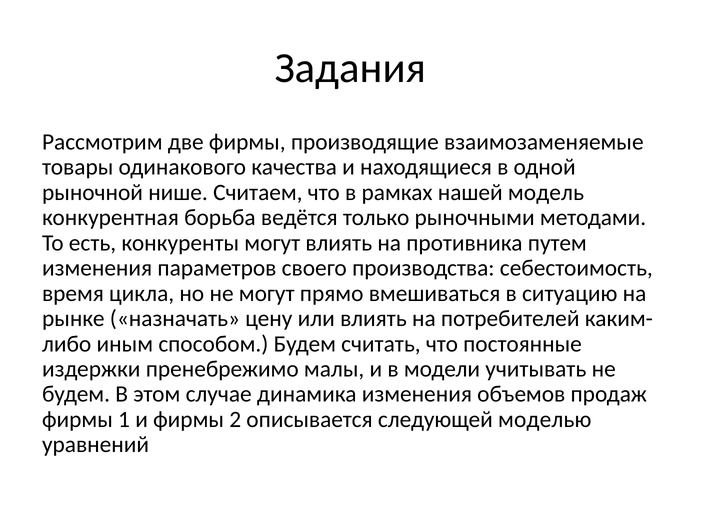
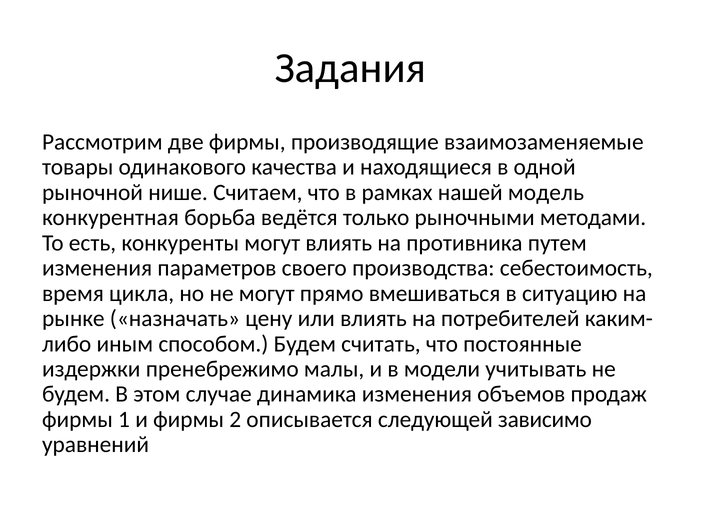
моделью: моделью -> зависимо (545, 419)
